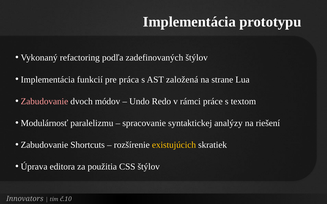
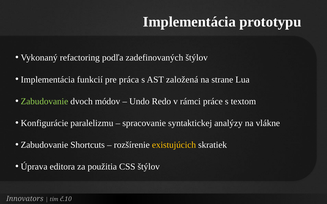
Zabudovanie colour: pink -> light green (44, 101)
Modulárnosť: Modulárnosť -> Konfigurácie (44, 123)
riešení: riešení -> vlákne (268, 123)
